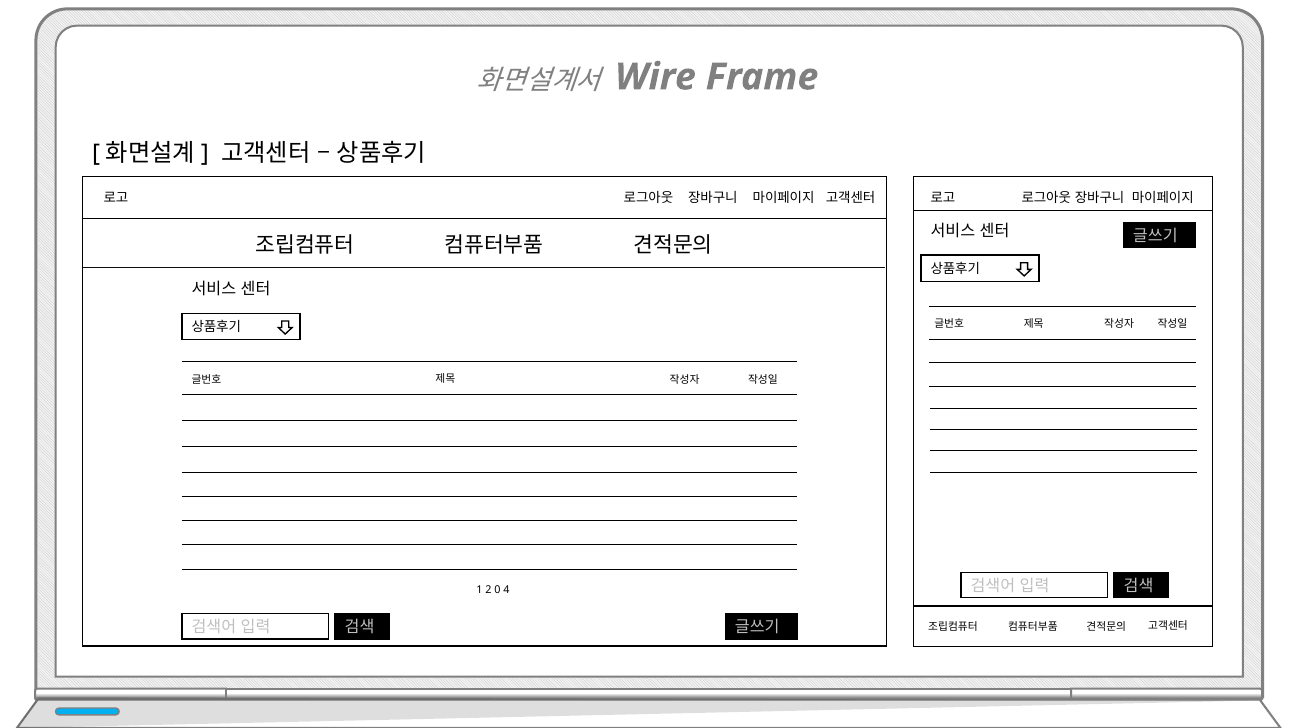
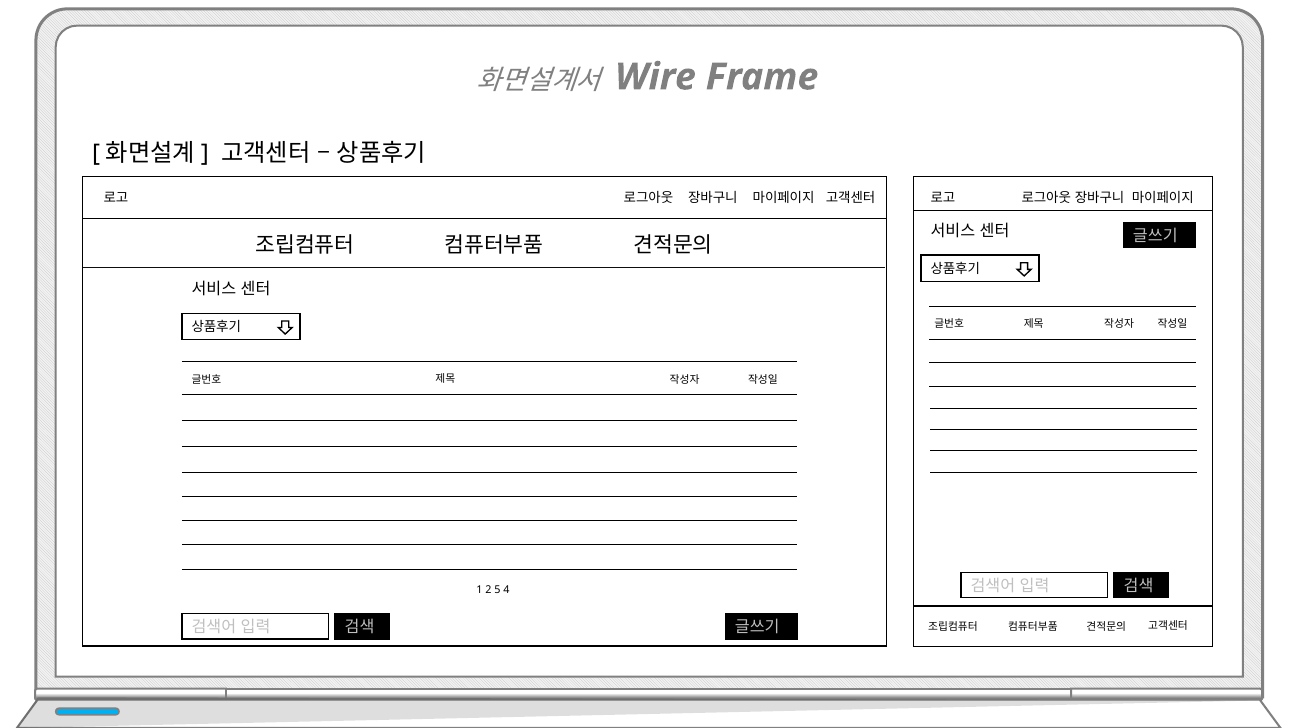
0: 0 -> 5 (497, 590)
